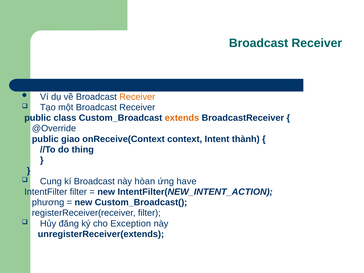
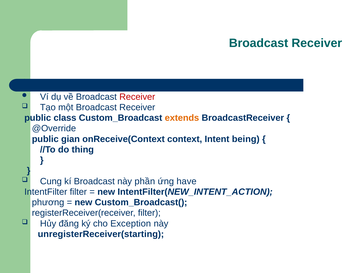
Receiver colour: orange -> red (137, 97)
giao: giao -> gian (71, 139)
thành: thành -> being (246, 139)
hòan: hòan -> phần (145, 181)
unregisterReceiver(extends: unregisterReceiver(extends -> unregisterReceiver(starting (101, 234)
